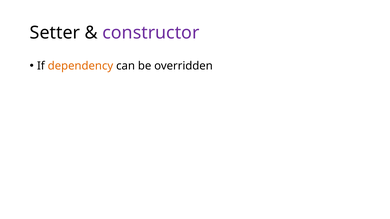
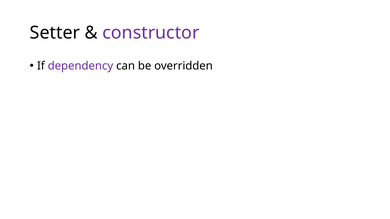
dependency colour: orange -> purple (80, 66)
